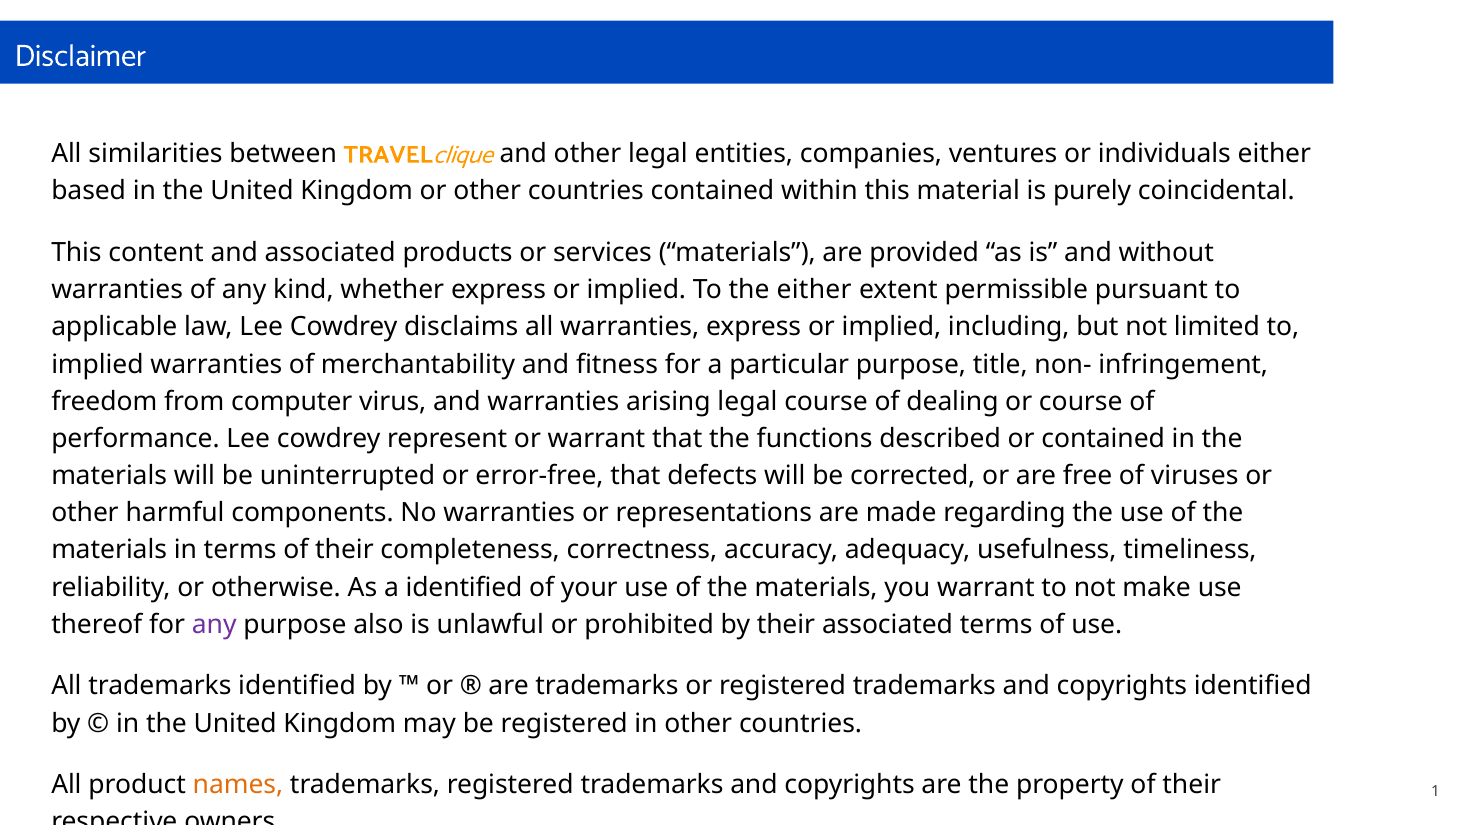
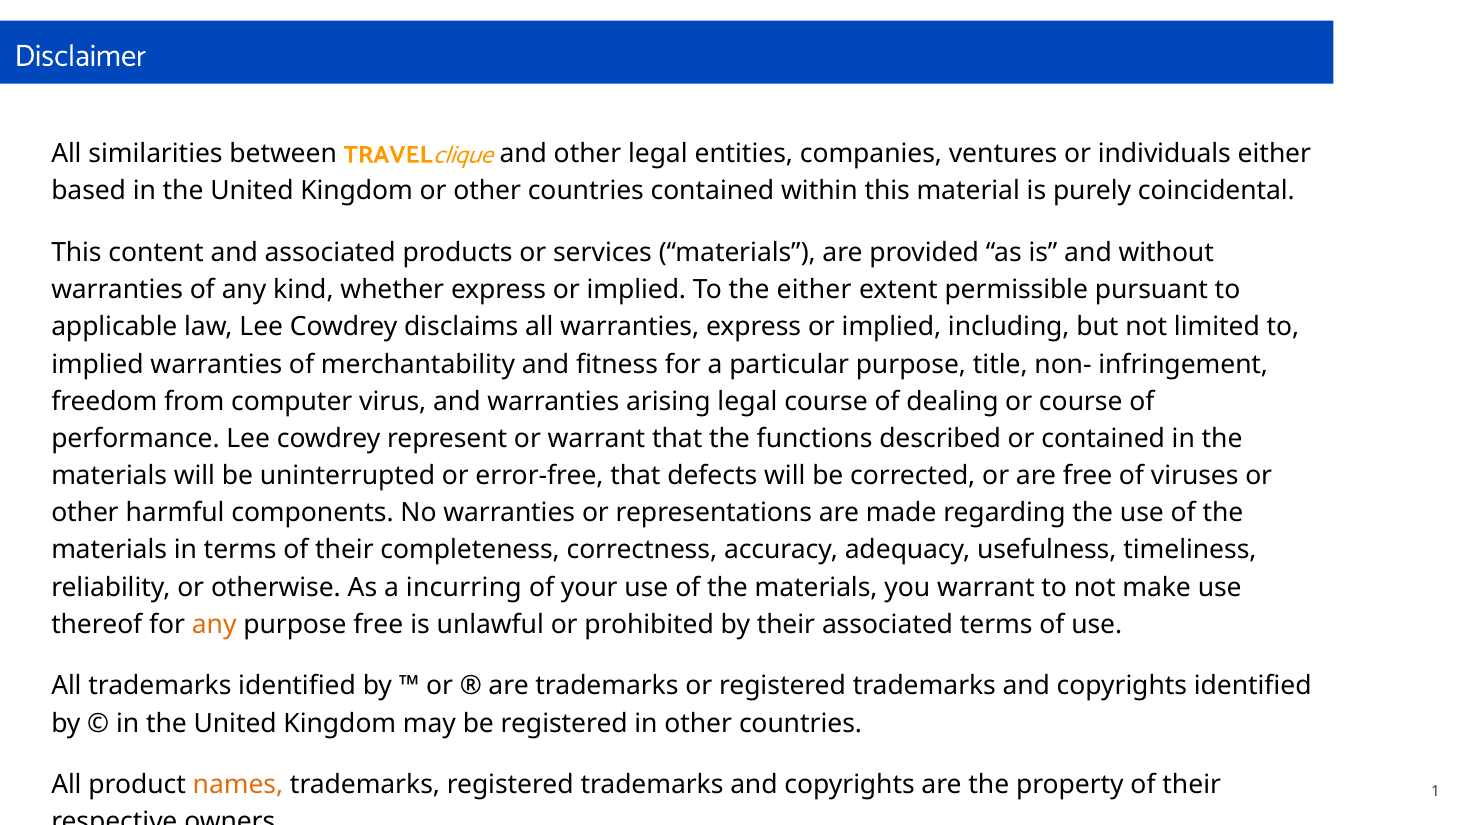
a identified: identified -> incurring (464, 587)
any colour: purple -> orange (214, 624)
purpose also: also -> free (378, 624)
